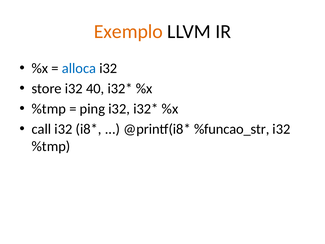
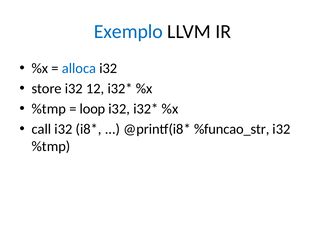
Exemplo colour: orange -> blue (128, 31)
40: 40 -> 12 (95, 88)
ping: ping -> loop (92, 109)
